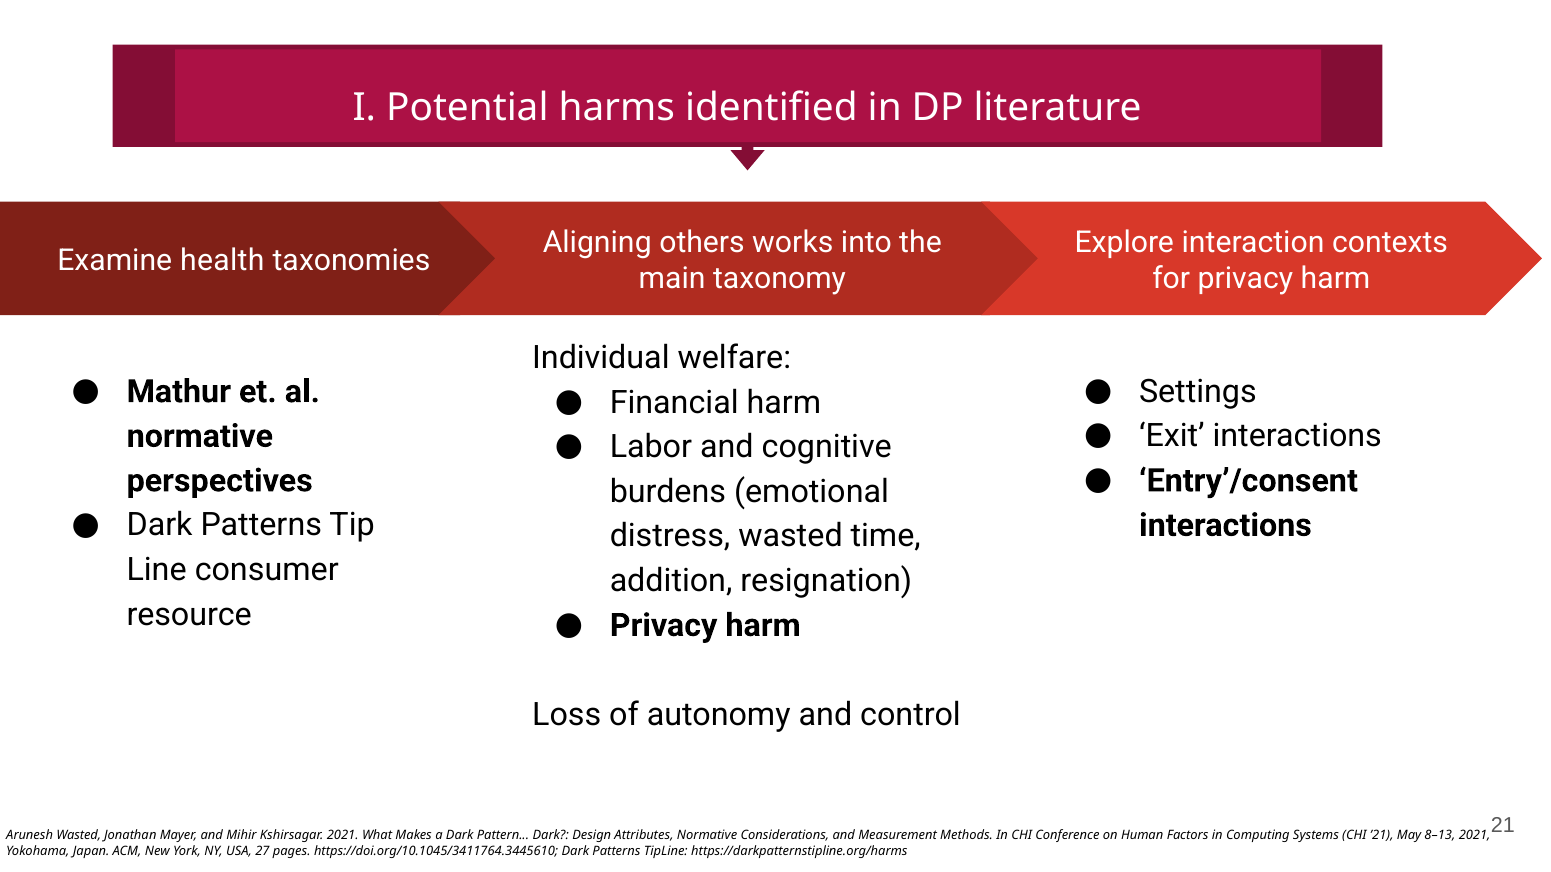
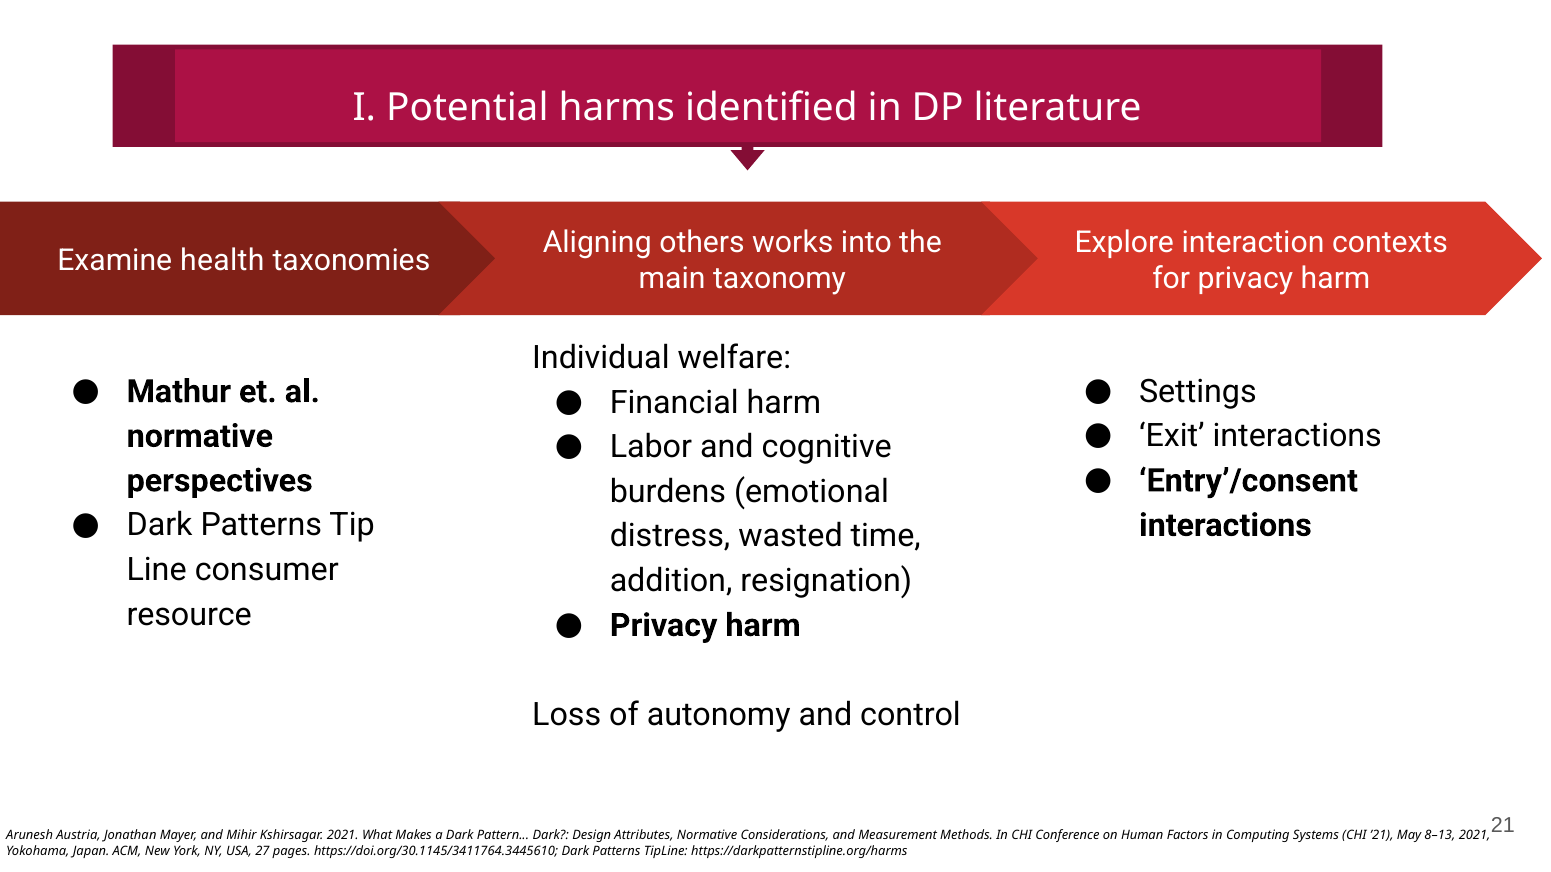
Arunesh Wasted: Wasted -> Austria (79, 836)
https://doi.org/10.1045/3411764.3445610: https://doi.org/10.1045/3411764.3445610 -> https://doi.org/30.1145/3411764.3445610 (436, 851)
